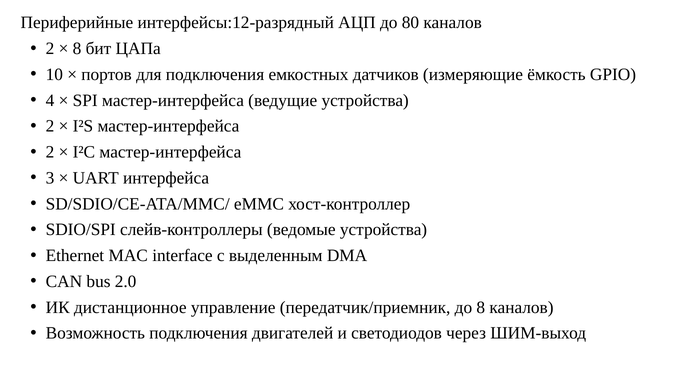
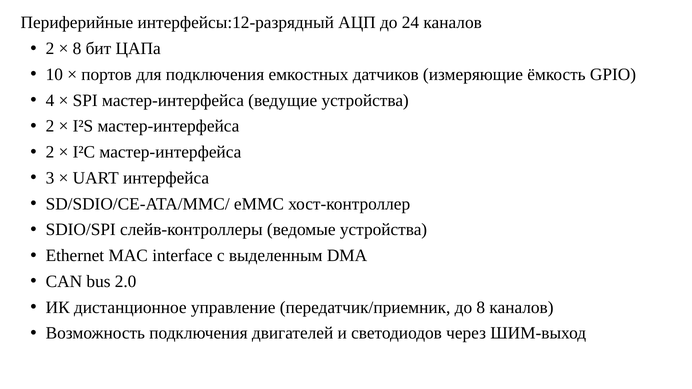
80: 80 -> 24 (410, 23)
